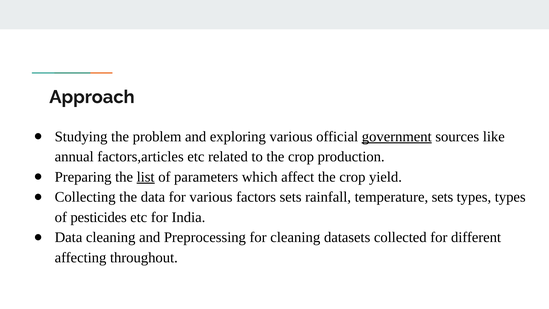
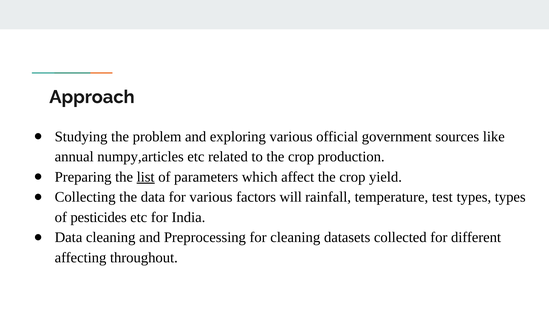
government underline: present -> none (397, 137)
factors,articles: factors,articles -> numpy,articles (141, 157)
factors sets: sets -> will (291, 197)
temperature sets: sets -> test (442, 197)
